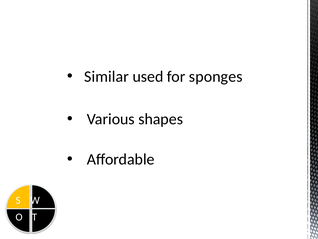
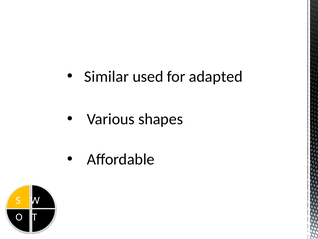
sponges: sponges -> adapted (216, 76)
